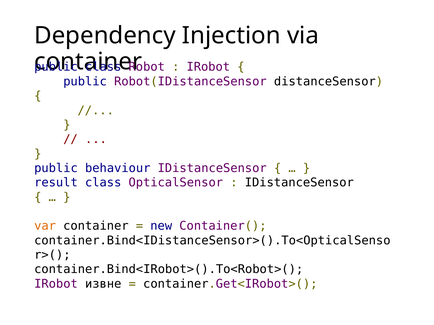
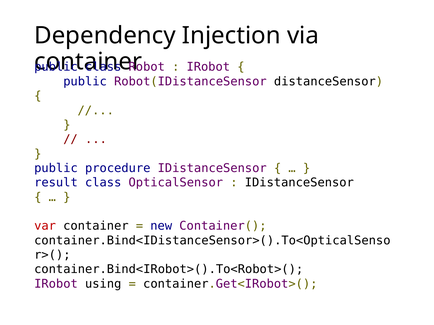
behaviour: behaviour -> procedure (118, 168)
var colour: orange -> red (45, 226)
извне: извне -> using (103, 284)
